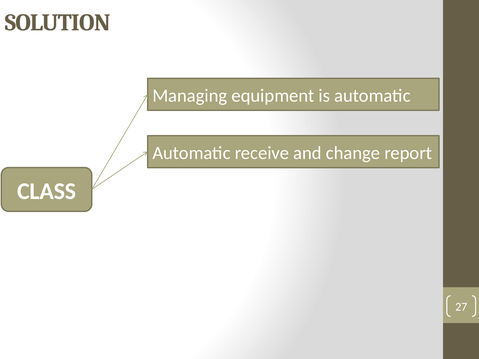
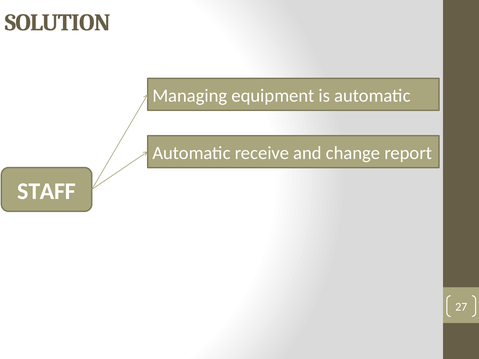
CLASS: CLASS -> STAFF (47, 191)
